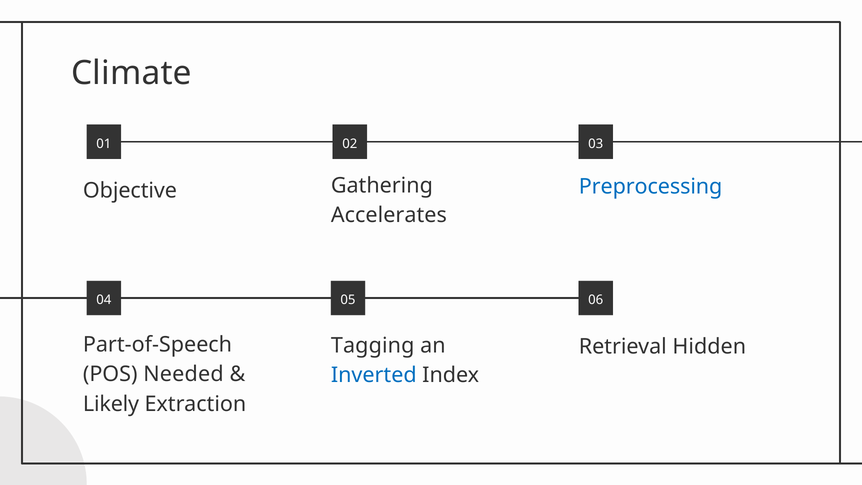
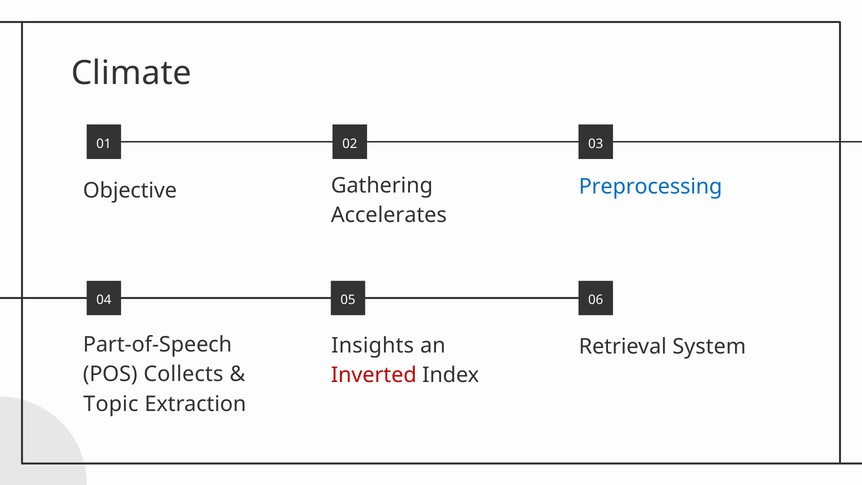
Tagging: Tagging -> Insights (373, 345)
Hidden: Hidden -> System (709, 346)
Needed: Needed -> Collects (183, 374)
Inverted colour: blue -> red (374, 375)
Likely: Likely -> Topic (111, 404)
